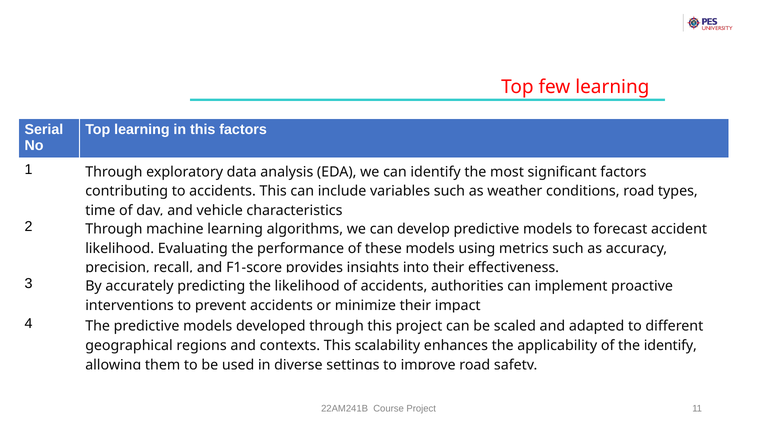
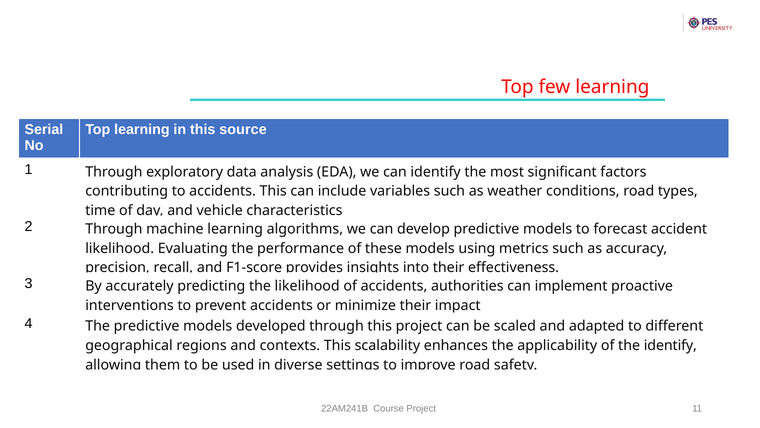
this factors: factors -> source (243, 129)
